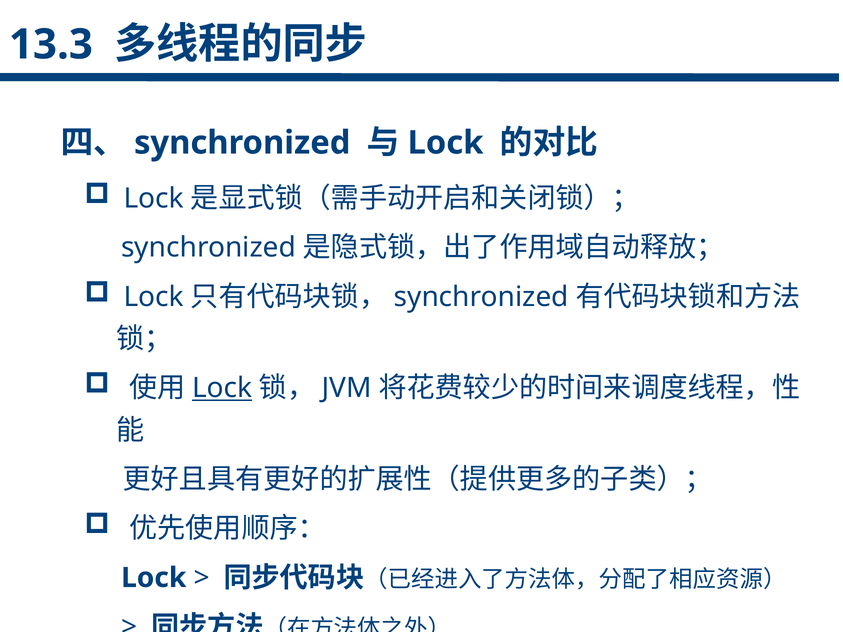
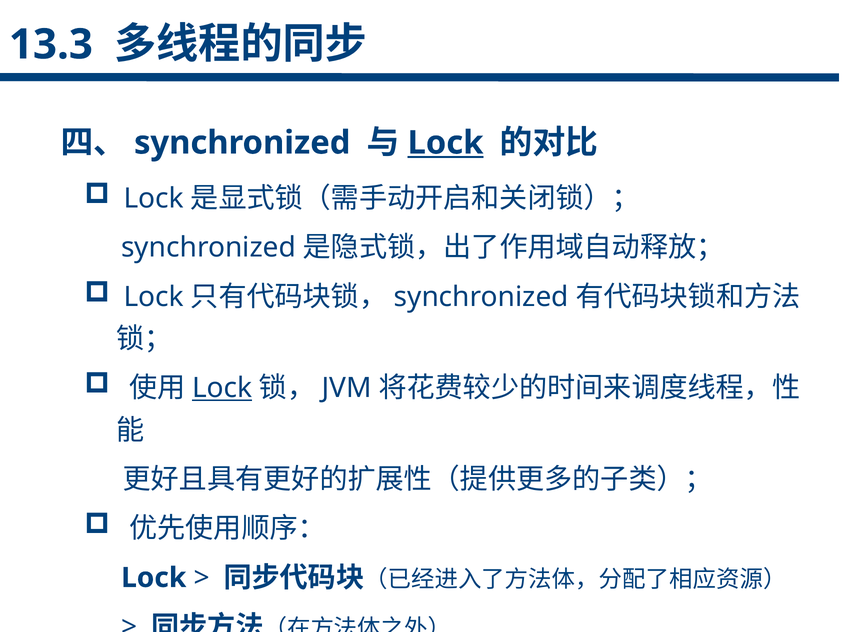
Lock underline: none -> present (445, 143)
